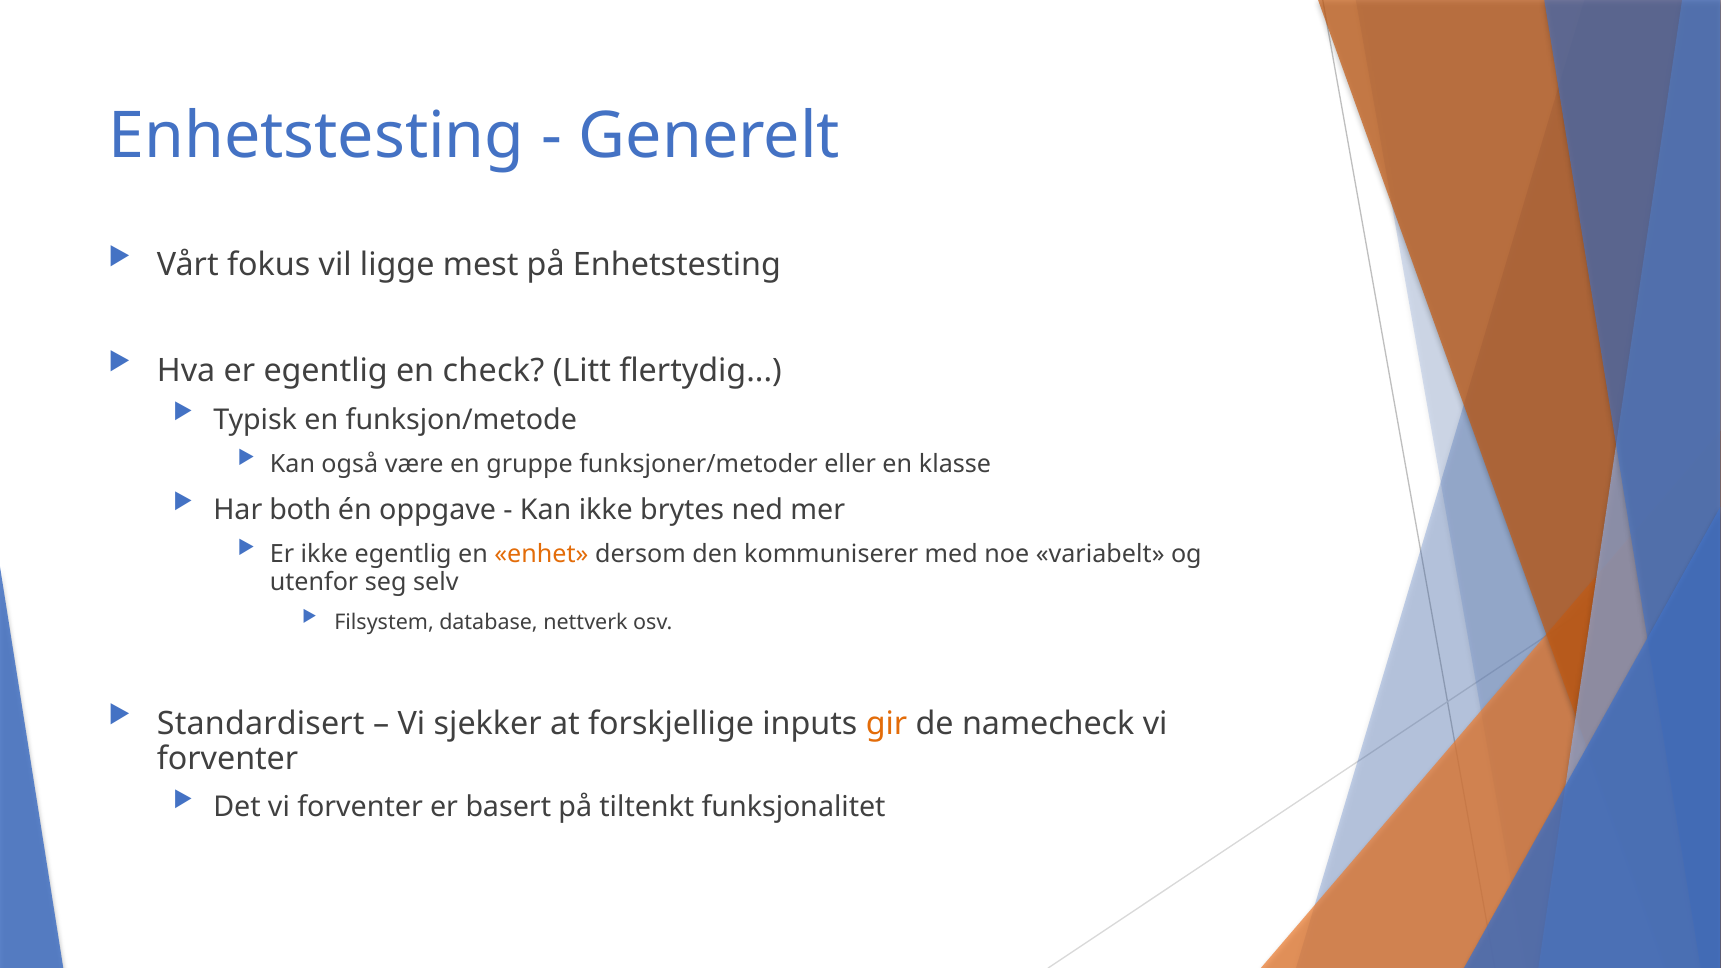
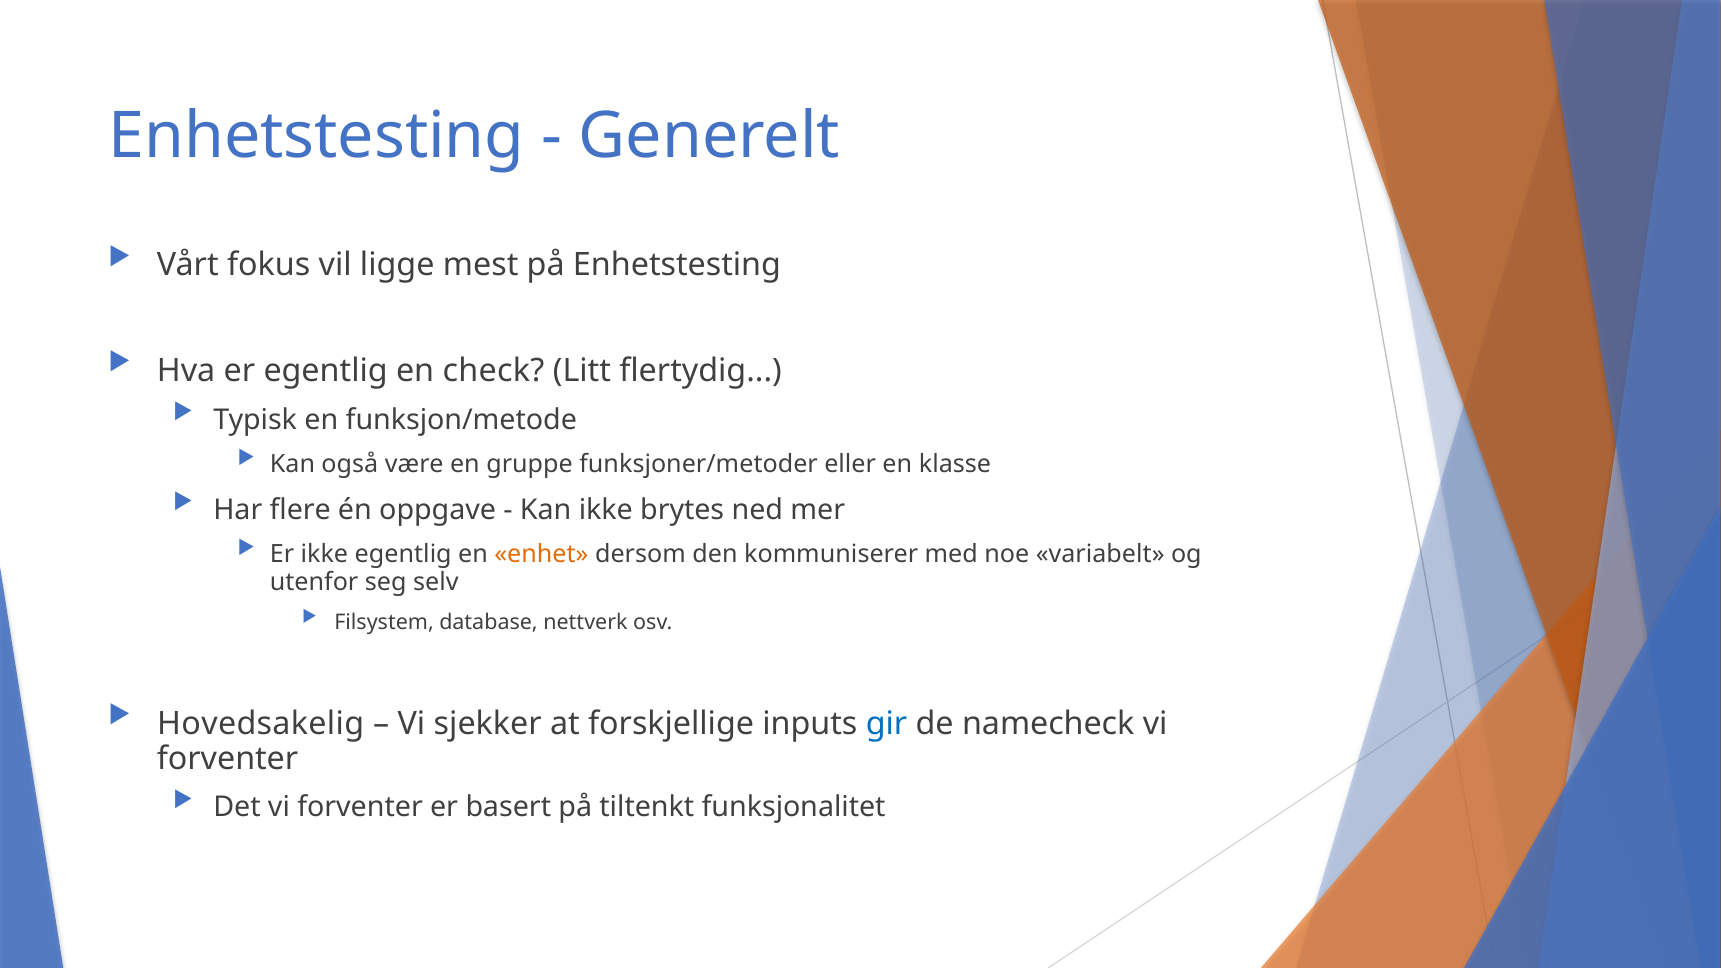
both: both -> flere (300, 510)
Standardisert: Standardisert -> Hovedsakelig (261, 724)
gir colour: orange -> blue (887, 724)
